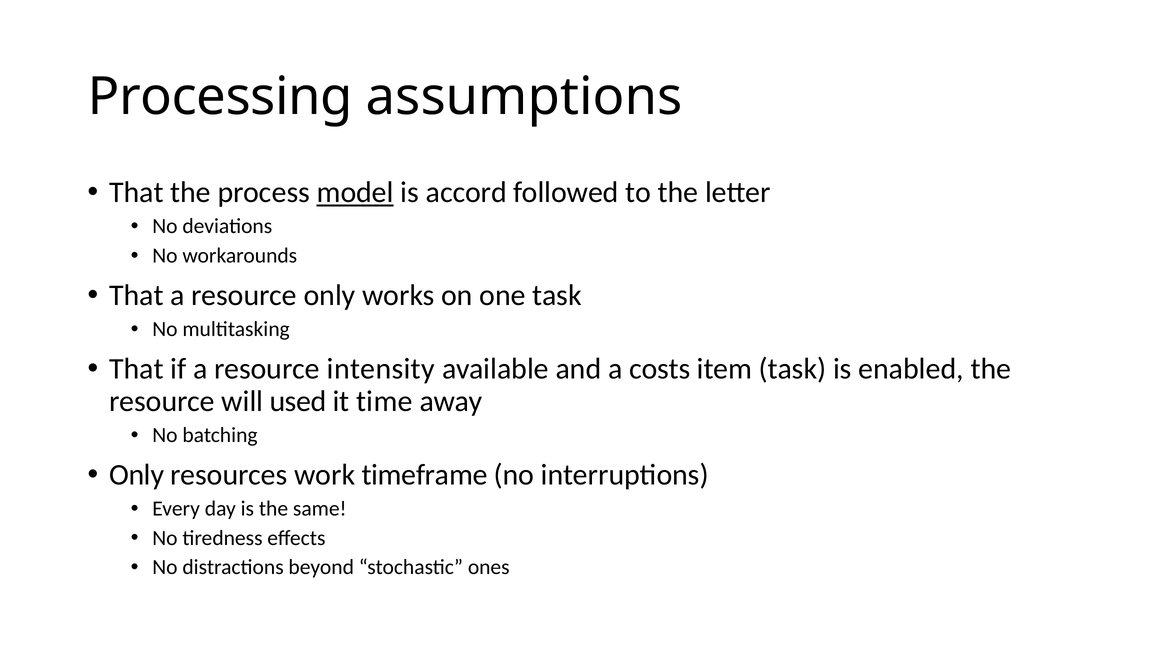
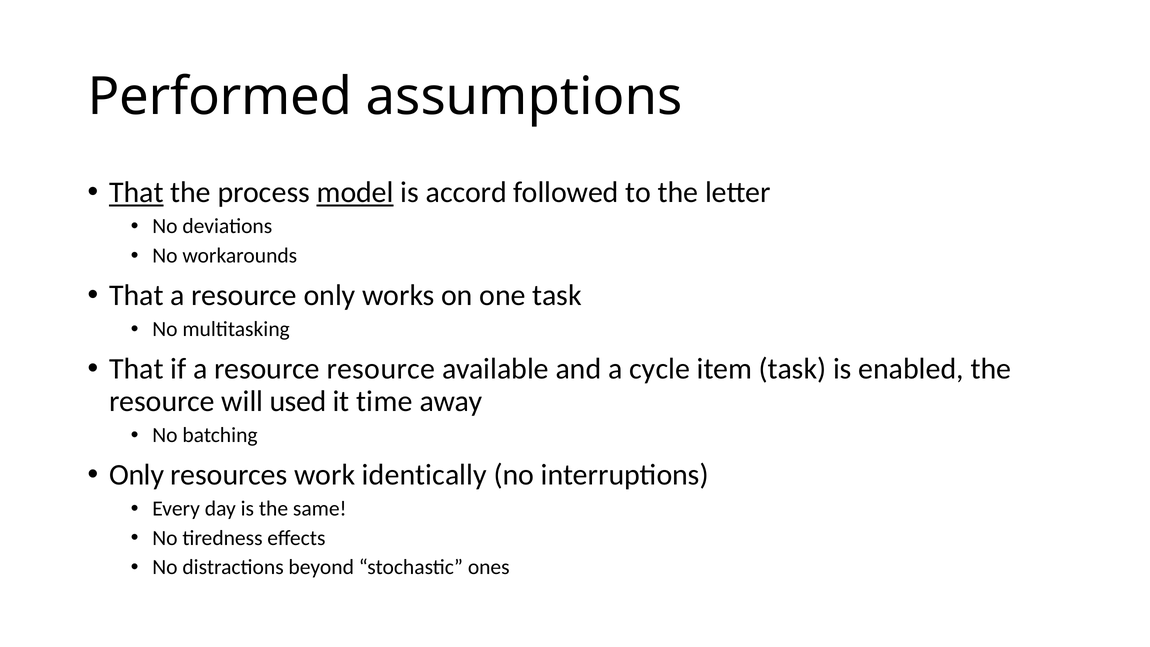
Processing: Processing -> Performed (220, 97)
That underline: none -> present (136, 192)
resource intensity: intensity -> resource (381, 369)
costs: costs -> cycle (660, 369)
timeframe: timeframe -> identically (424, 475)
